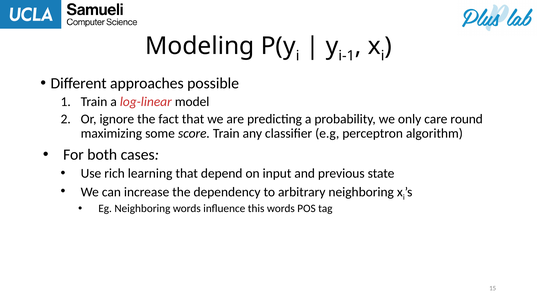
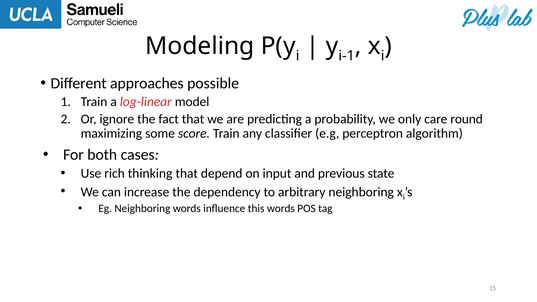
learning: learning -> thinking (150, 173)
